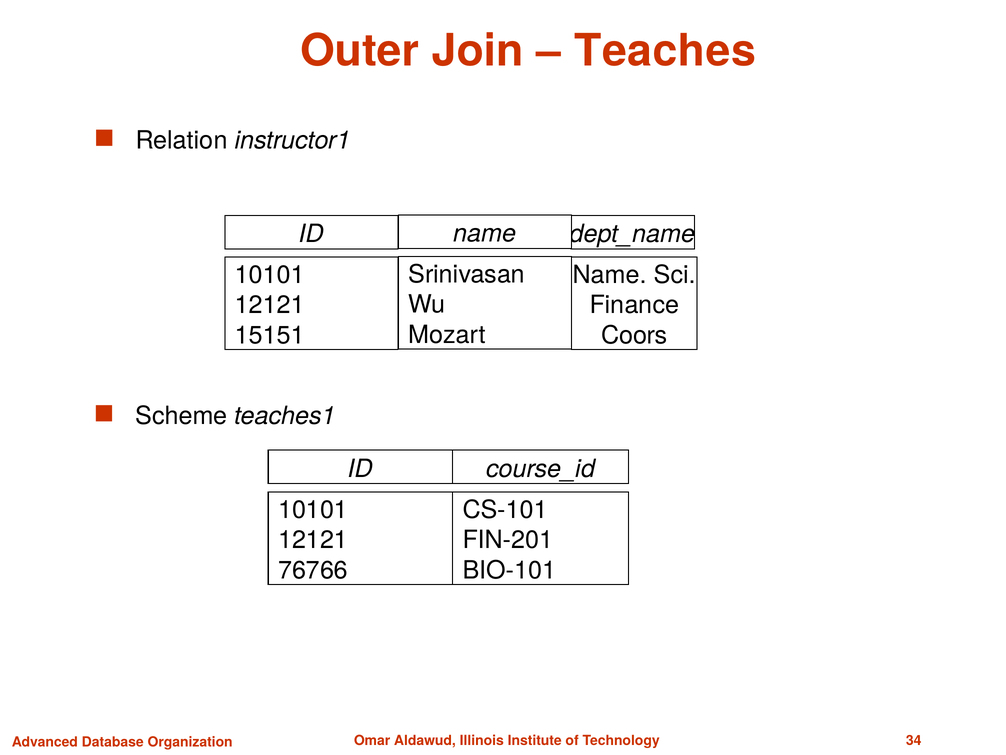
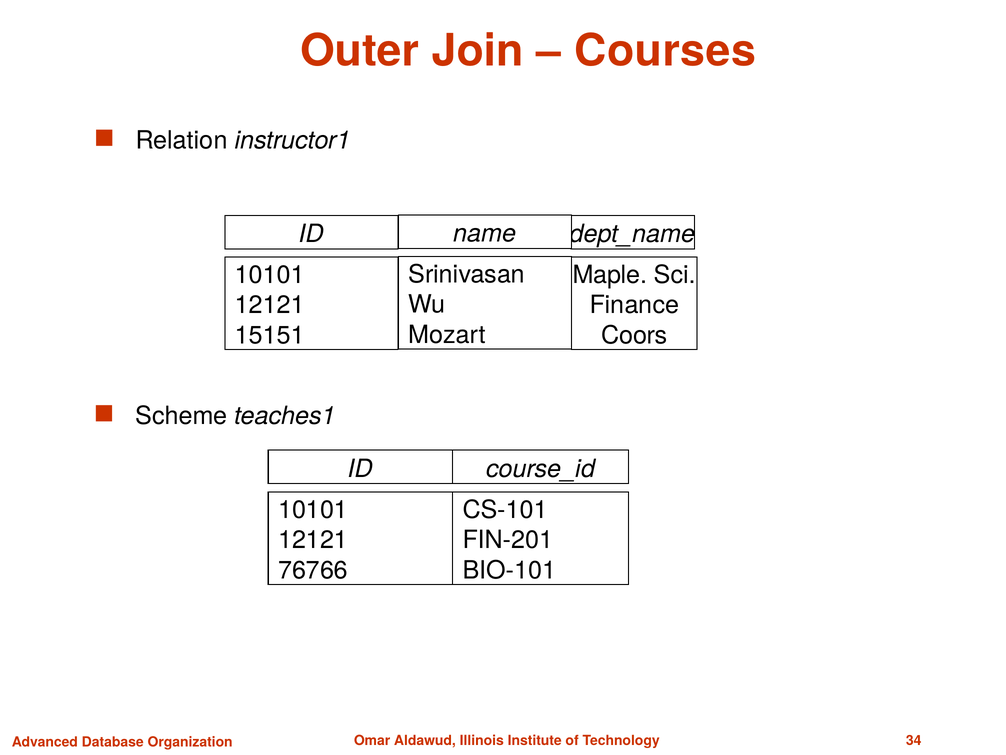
Teaches: Teaches -> Courses (665, 51)
Name: Name -> Maple (610, 275)
